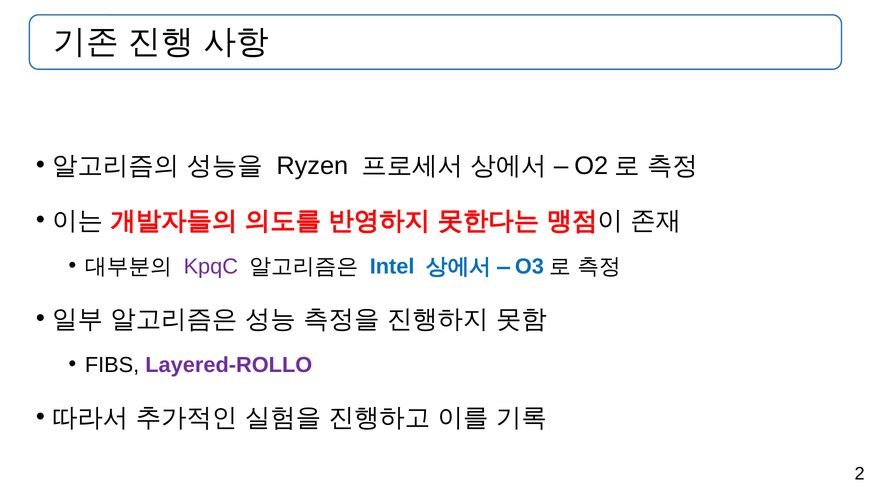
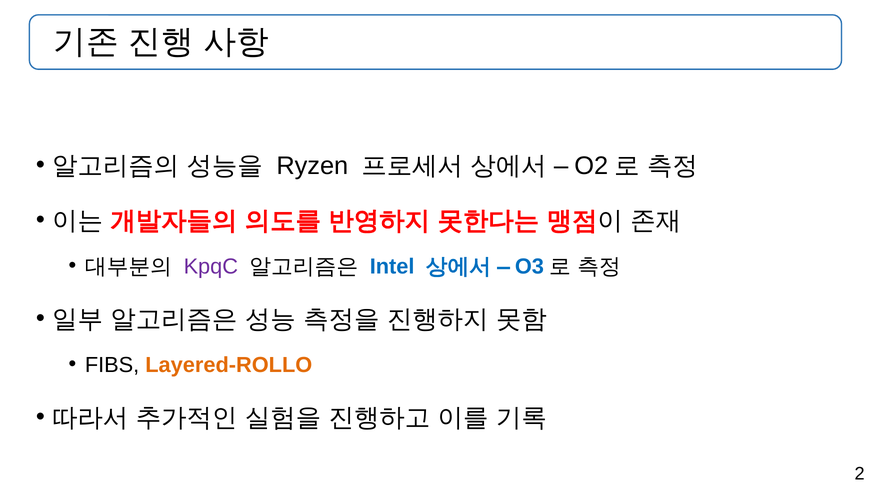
Layered-ROLLO colour: purple -> orange (229, 365)
